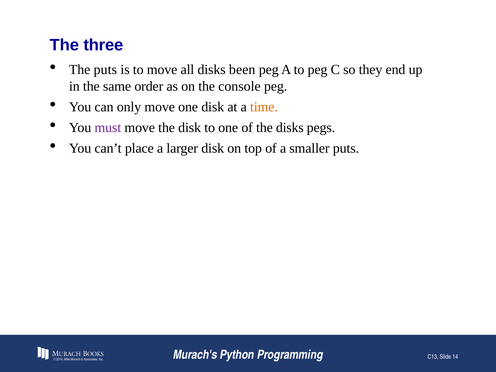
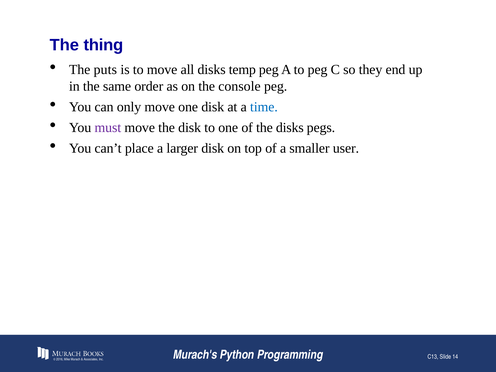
three: three -> thing (103, 45)
been: been -> temp (242, 70)
time colour: orange -> blue (264, 107)
smaller puts: puts -> user (346, 148)
